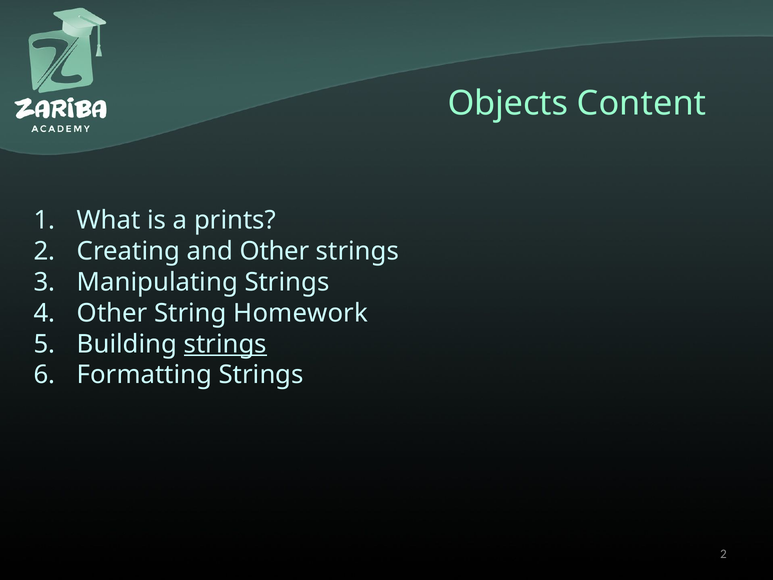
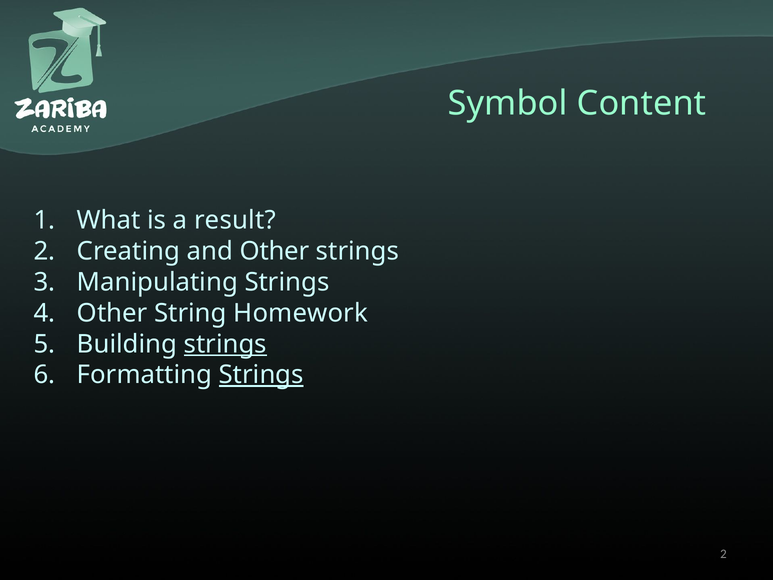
Objects: Objects -> Symbol (508, 103)
prints: prints -> result (235, 220)
Strings underline: none -> present (261, 375)
